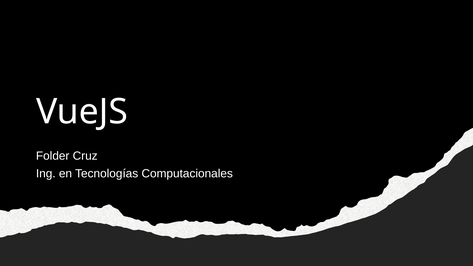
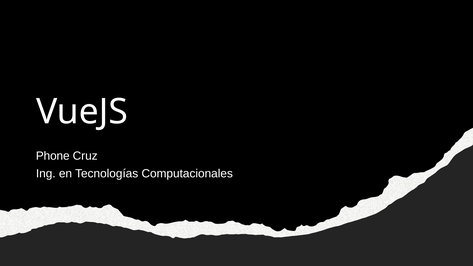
Folder: Folder -> Phone (53, 156)
